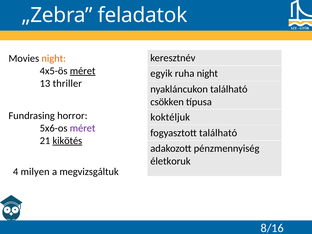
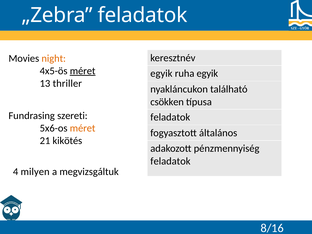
ruha night: night -> egyik (207, 74)
horror: horror -> szereti (72, 116)
koktéljuk: koktéljuk -> feladatok (170, 117)
méret colour: purple -> orange (83, 128)
fogyasztott található: található -> általános (218, 133)
kikötés underline: present -> none (67, 141)
életkoruk: életkoruk -> feladatok (170, 161)
